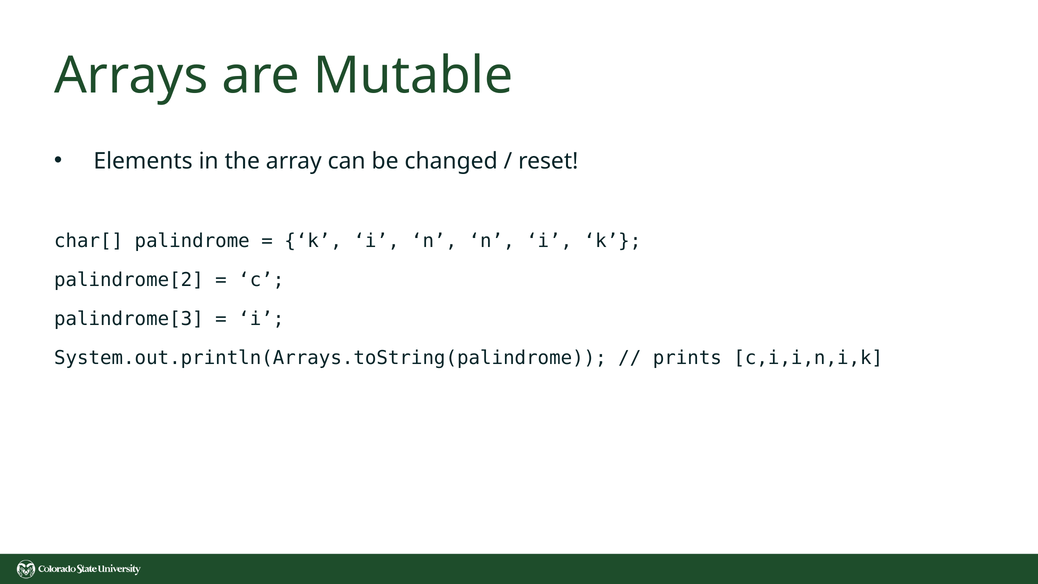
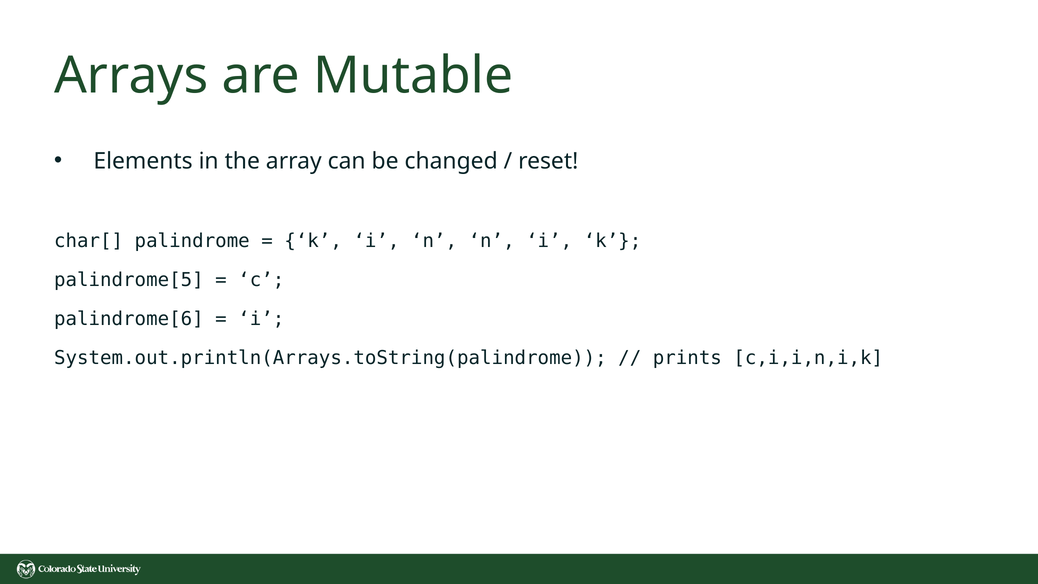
palindrome[2: palindrome[2 -> palindrome[5 (129, 280)
palindrome[3: palindrome[3 -> palindrome[6 (129, 319)
